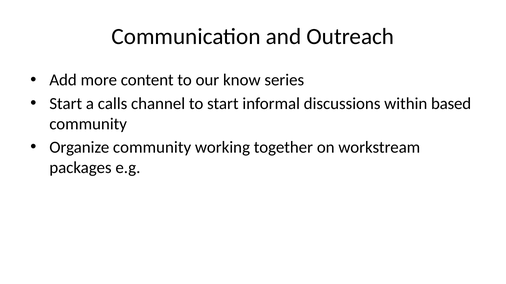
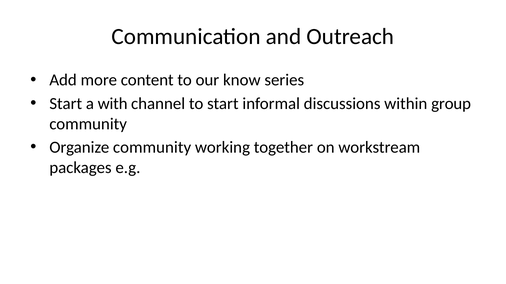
calls: calls -> with (113, 104)
based: based -> group (451, 104)
